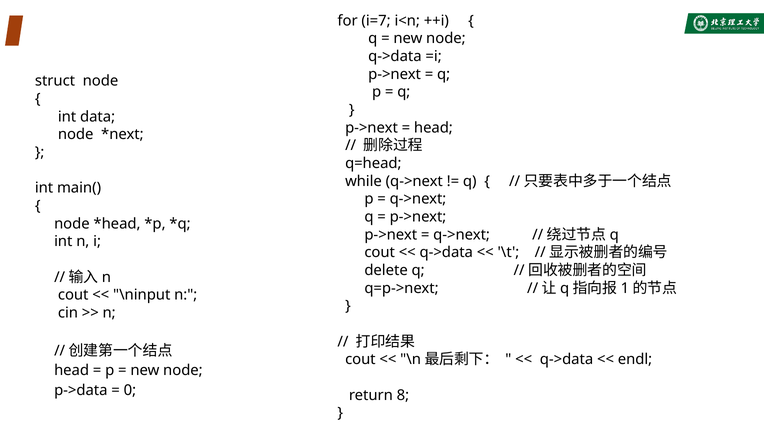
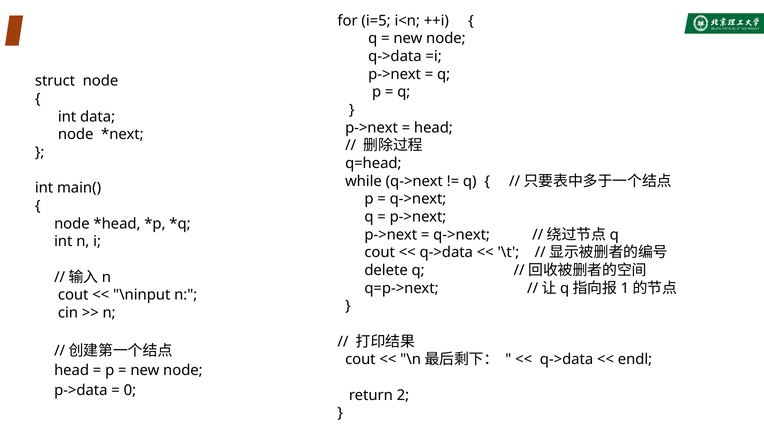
i=7: i=7 -> i=5 (376, 21)
8: 8 -> 2 (403, 395)
